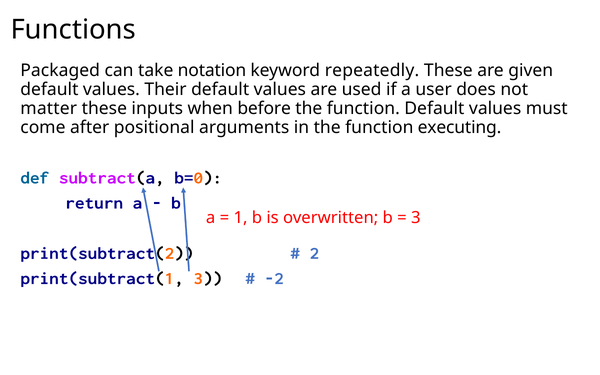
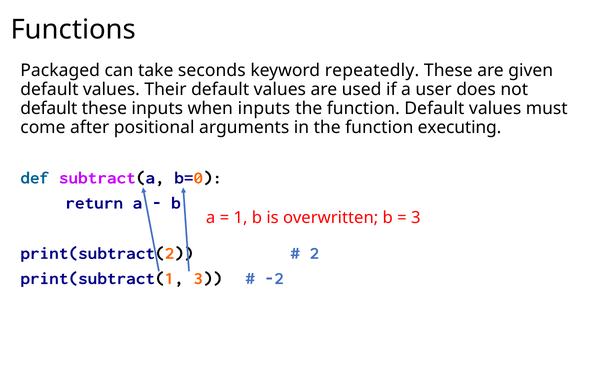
notation: notation -> seconds (212, 71)
matter: matter -> default (49, 108)
when before: before -> inputs (264, 108)
